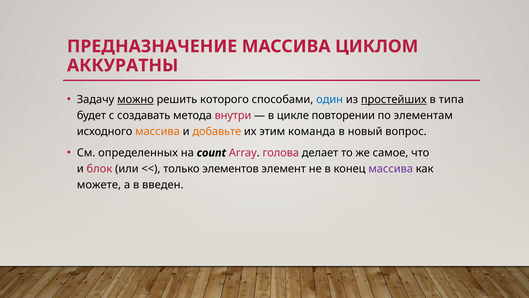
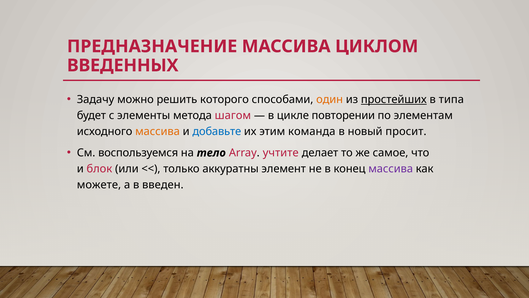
АККУРАТНЫ: АККУРАТНЫ -> ВВЕДЕННЫХ (123, 65)
можно underline: present -> none (135, 99)
один colour: blue -> orange (330, 99)
создавать: создавать -> элементы (144, 115)
внутри: внутри -> шагом (233, 115)
добавьте colour: orange -> blue (217, 131)
вопрос: вопрос -> просит (406, 131)
определенных: определенных -> воспользуемся (138, 153)
count: count -> тело (211, 153)
голова: голова -> учтите (281, 153)
элементов: элементов -> аккуратны (231, 169)
